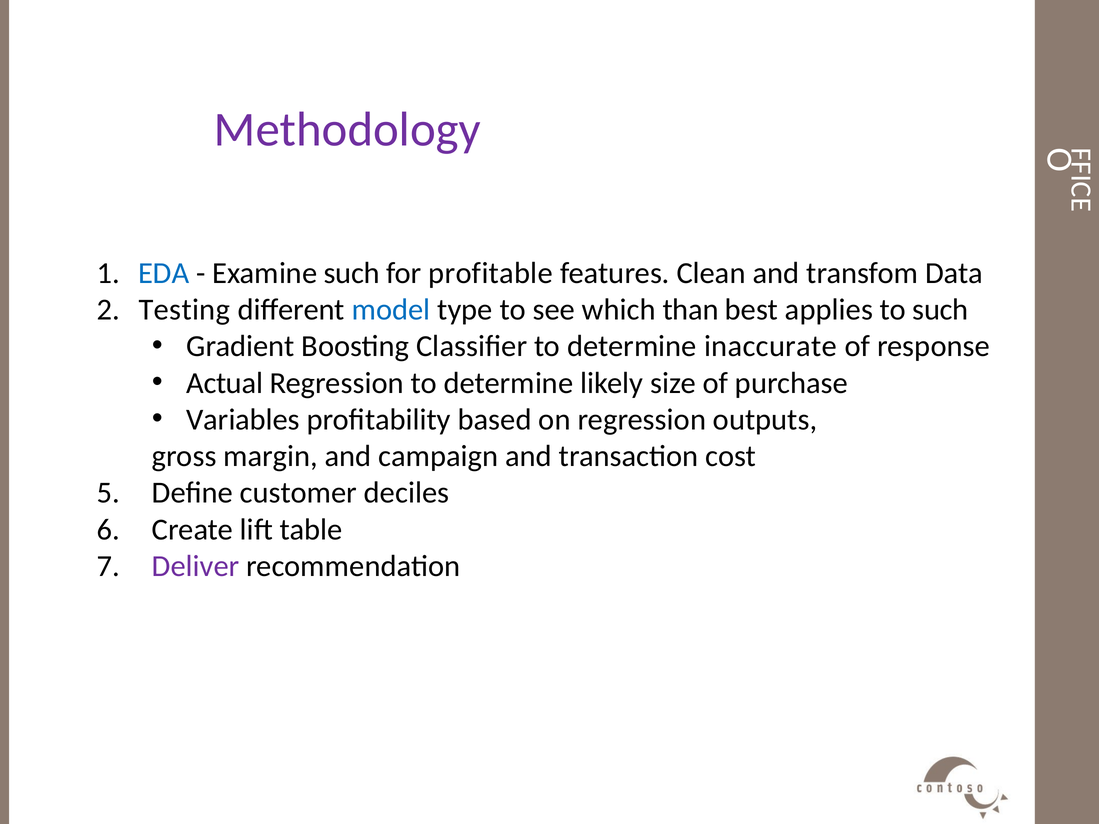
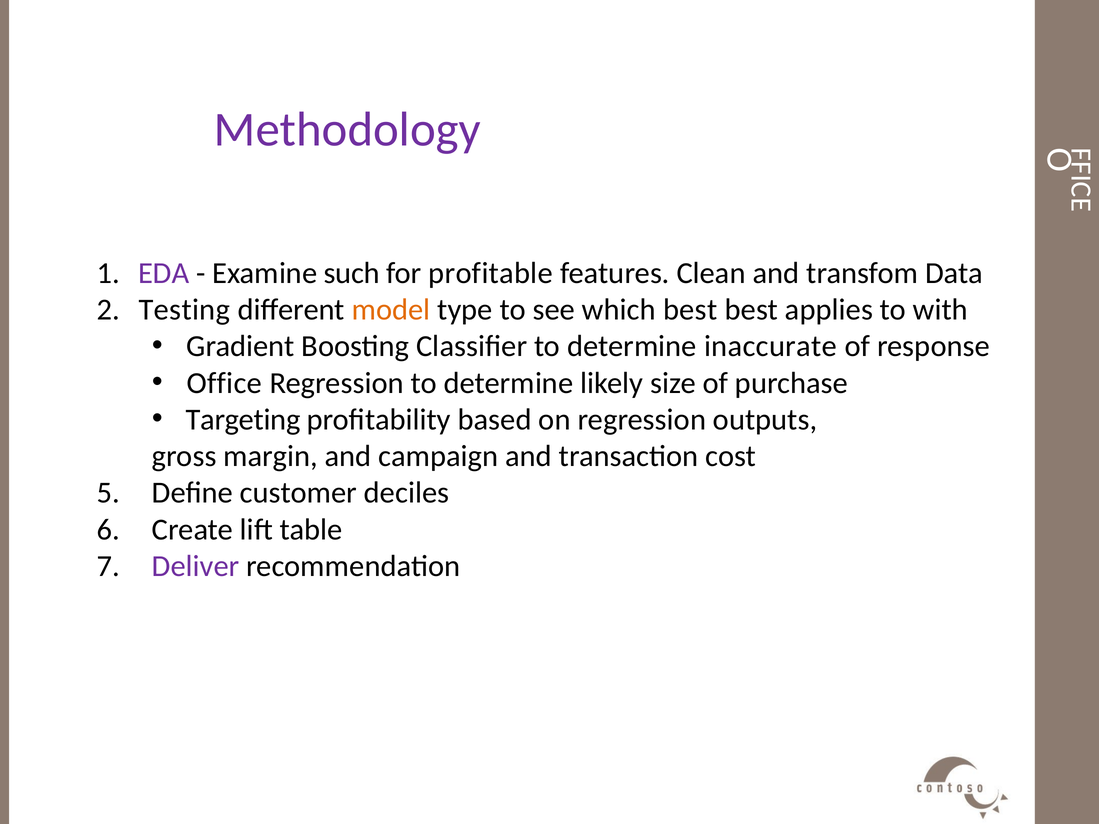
EDA colour: blue -> purple (164, 273)
model colour: blue -> orange (391, 310)
which than: than -> best (690, 310)
to such: such -> with (940, 310)
Actual: Actual -> Office (224, 383)
Variables: Variables -> Targeting (243, 420)
